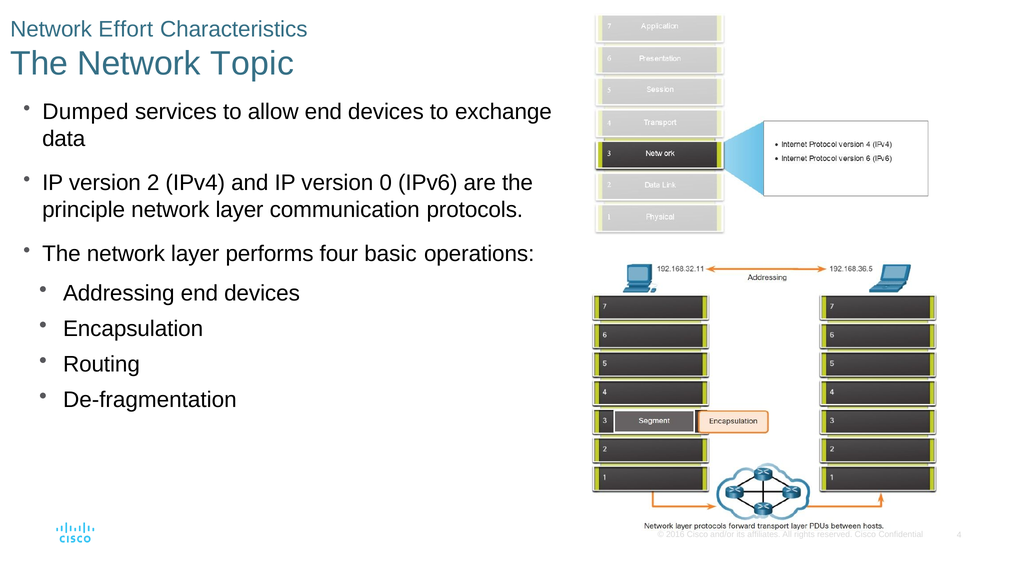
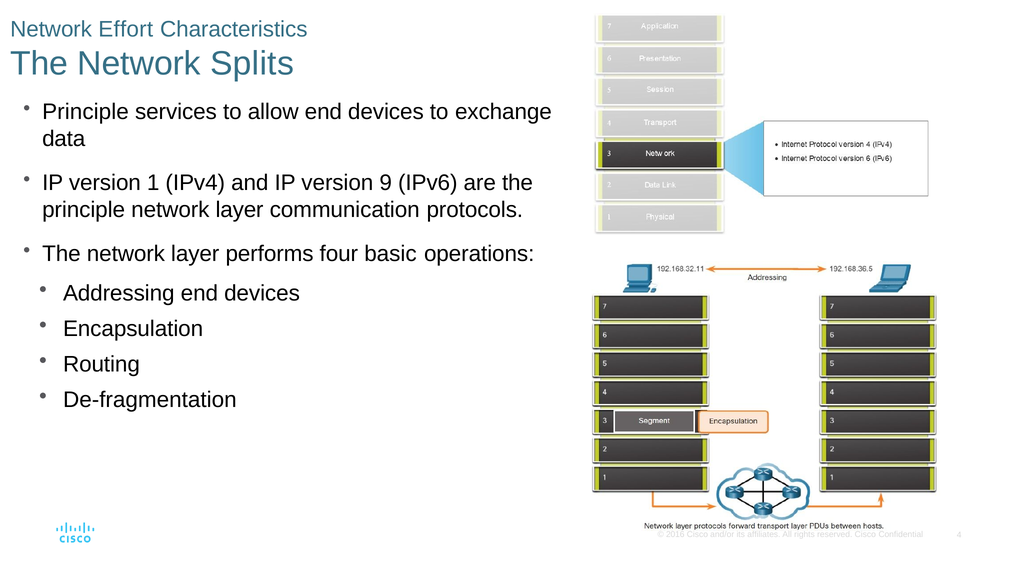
Topic: Topic -> Splits (252, 63)
Dumped: Dumped -> Principle (86, 112)
2: 2 -> 1 (153, 183)
0: 0 -> 9 (386, 183)
